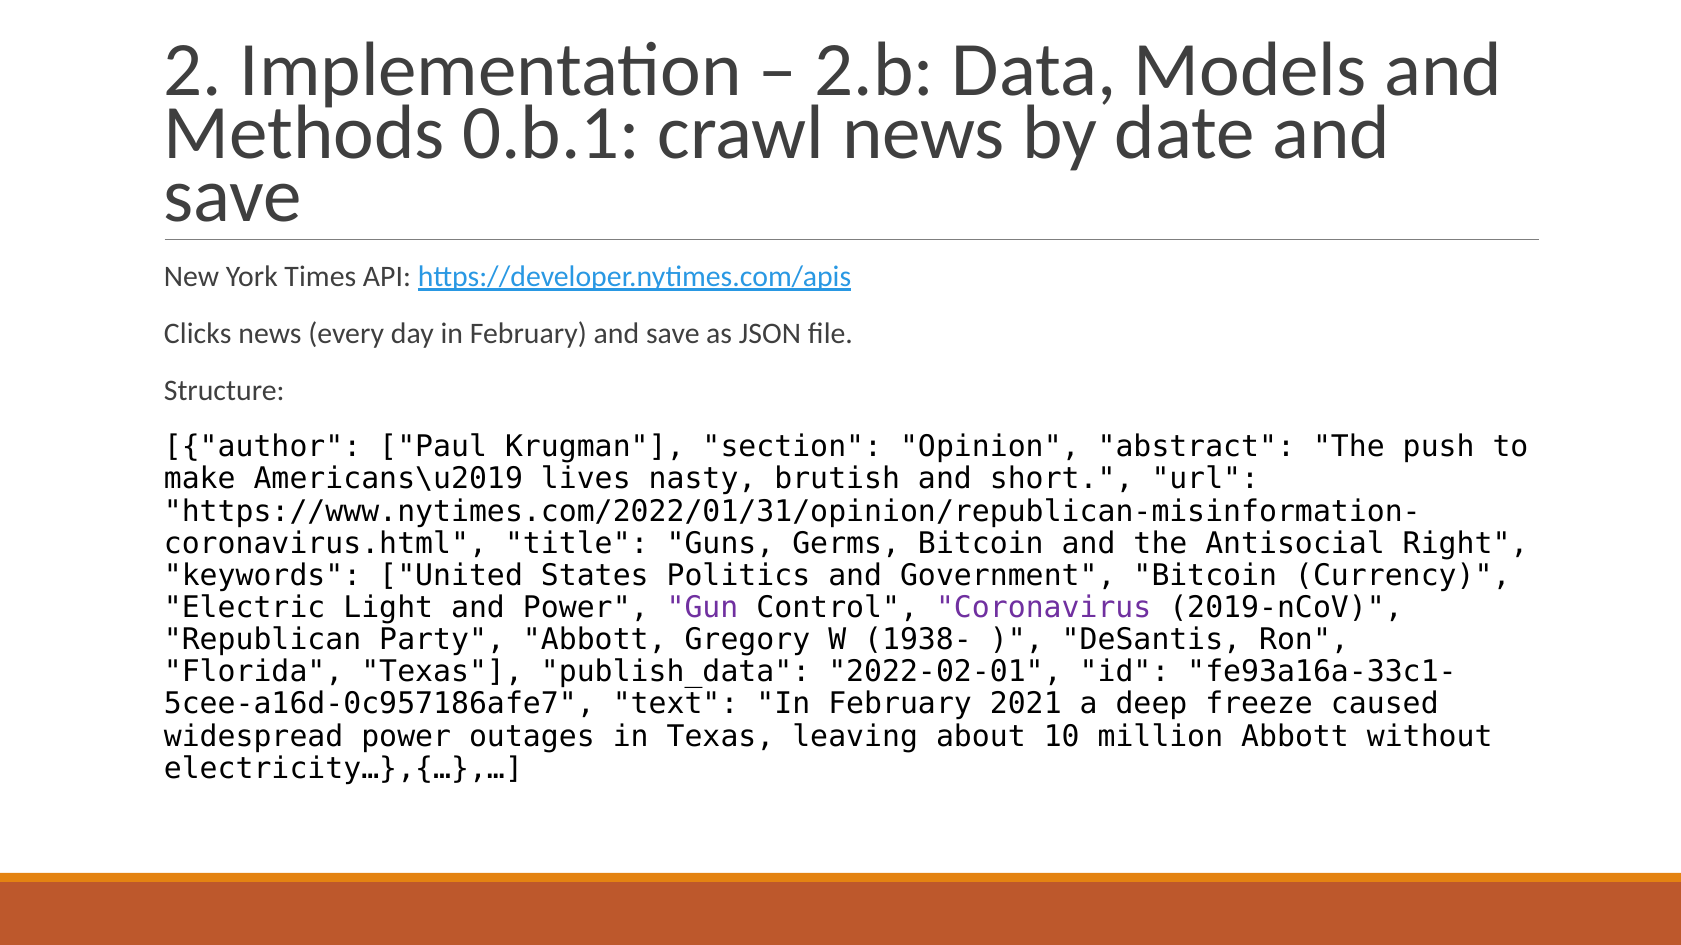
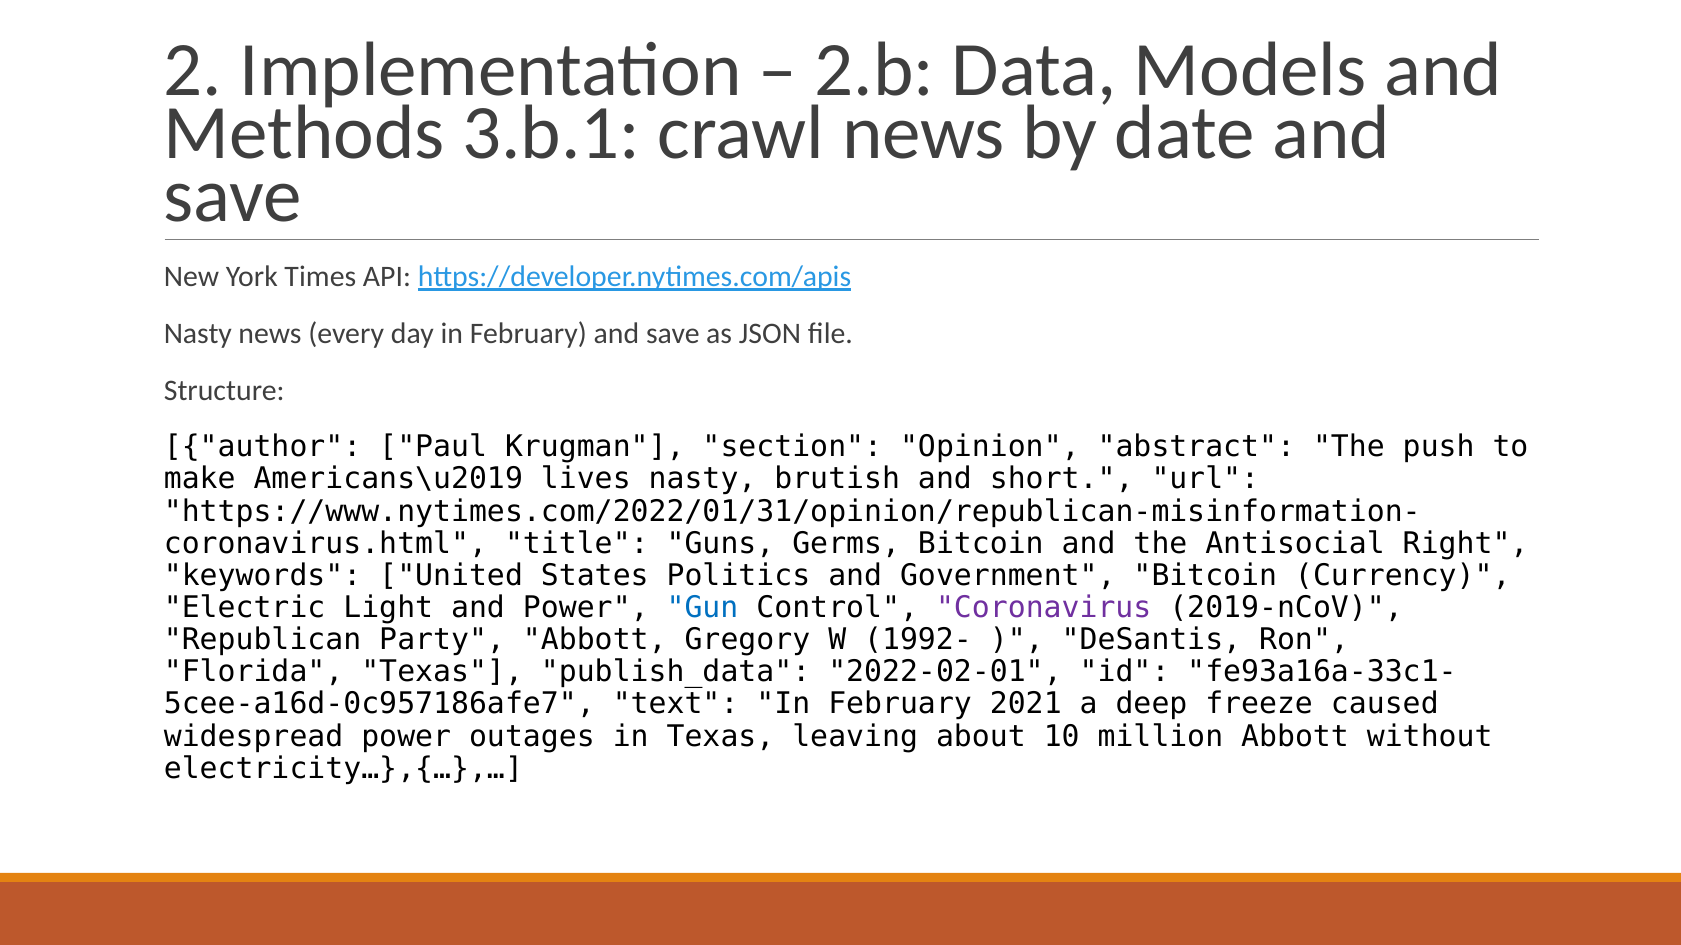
0.b.1: 0.b.1 -> 3.b.1 (551, 133)
Clicks: Clicks -> Nasty (198, 334)
Gun colour: purple -> blue (702, 608)
1938-: 1938- -> 1992- (918, 640)
